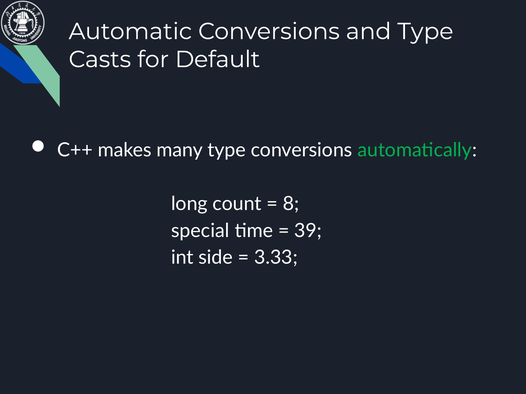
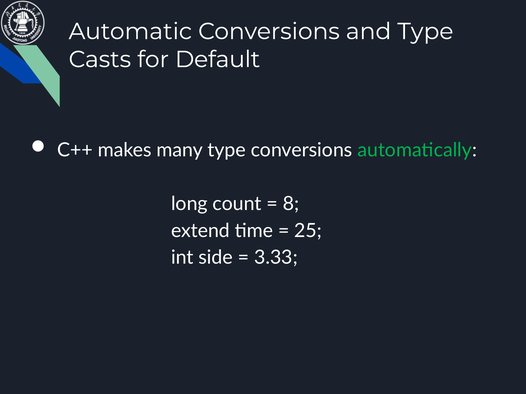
special: special -> extend (200, 231)
39: 39 -> 25 (308, 231)
